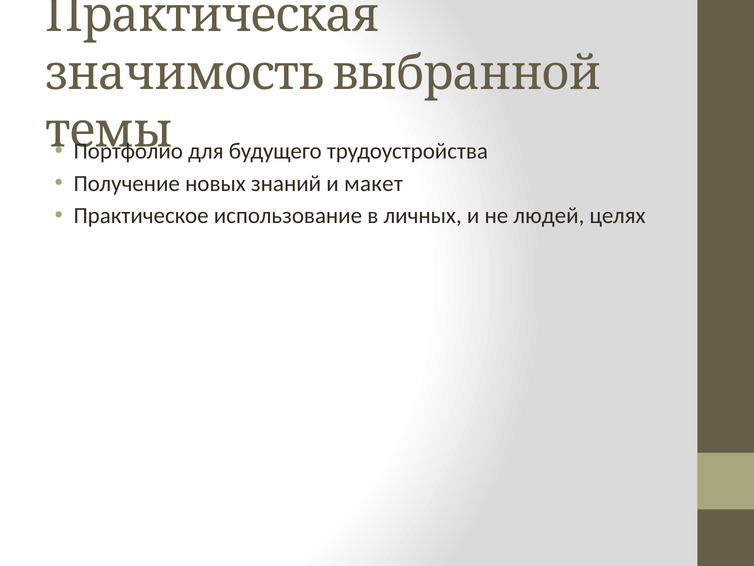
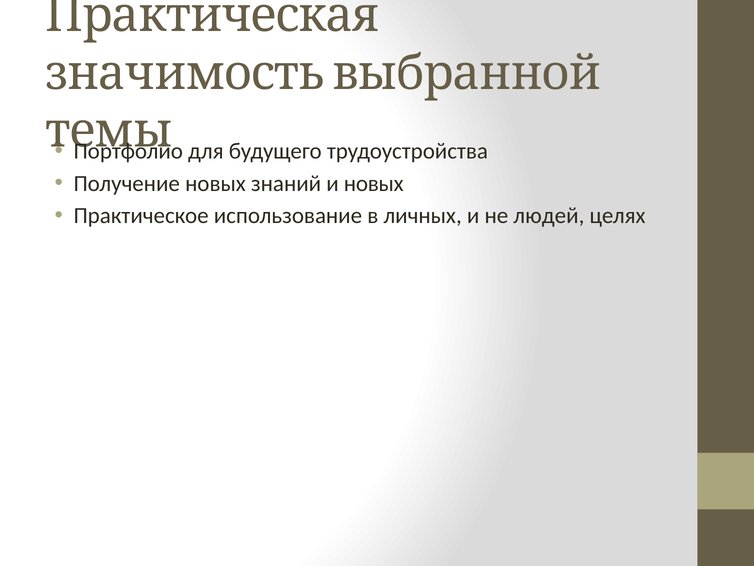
и макет: макет -> новых (374, 183)
